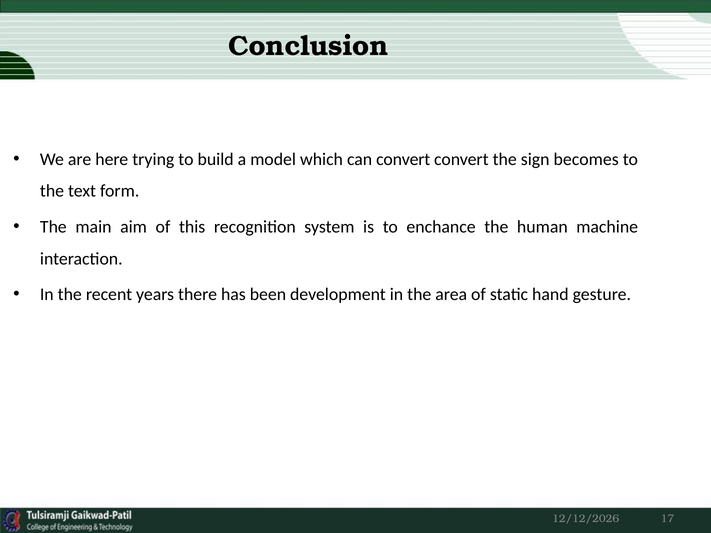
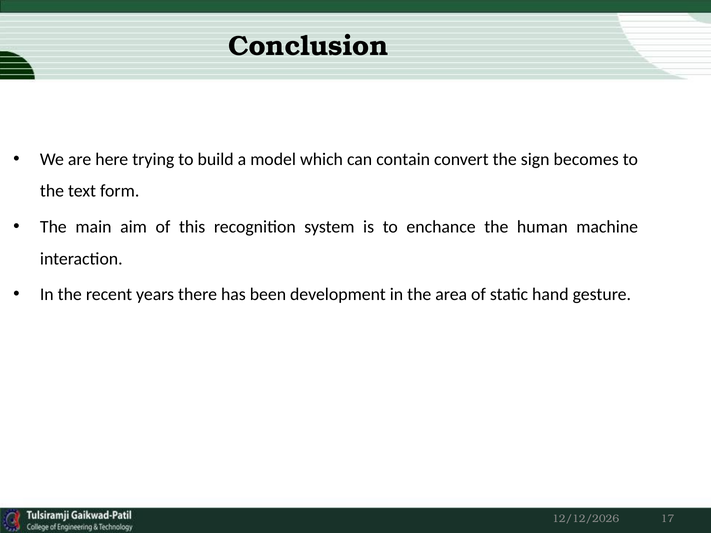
can convert: convert -> contain (403, 159)
